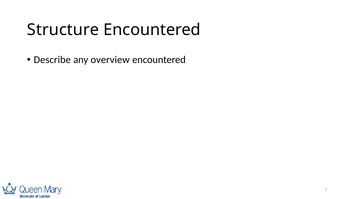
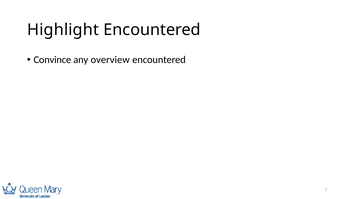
Structure: Structure -> Highlight (63, 30)
Describe: Describe -> Convince (52, 60)
